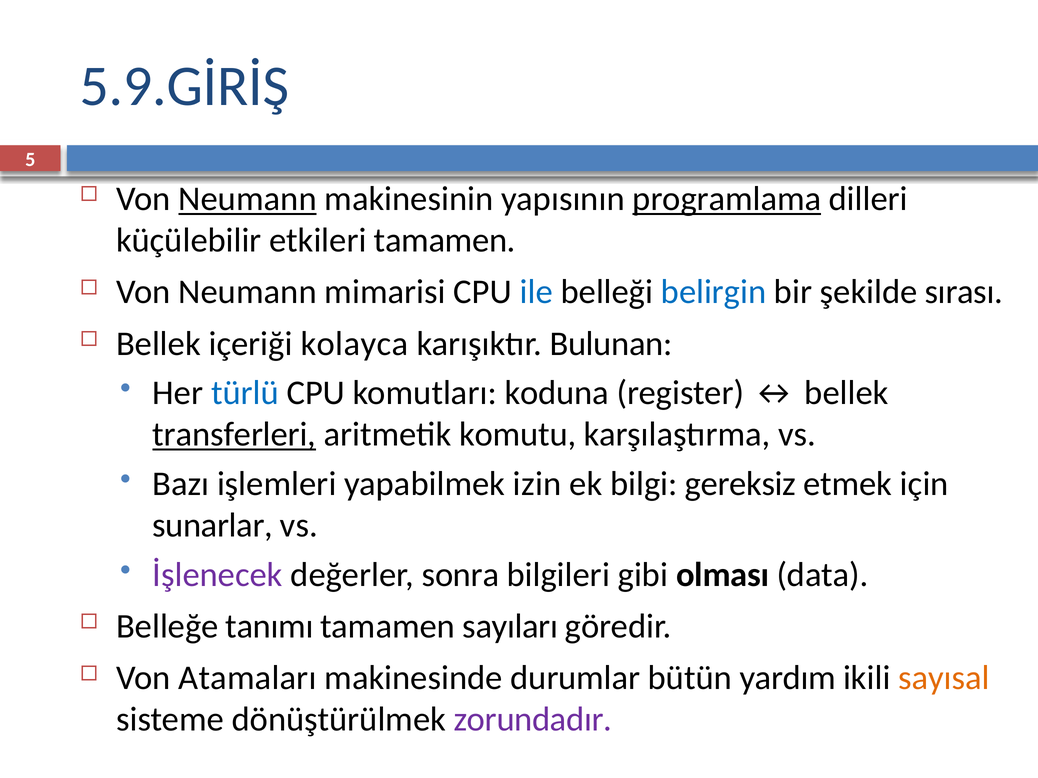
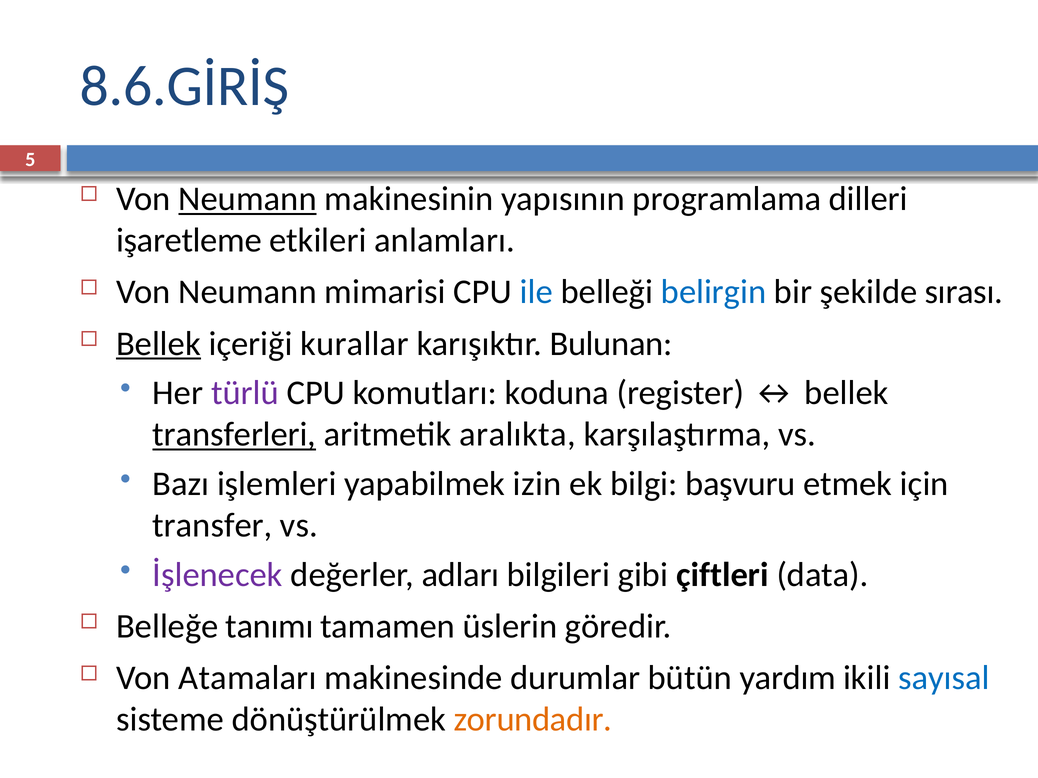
5.9.GİRİŞ: 5.9.GİRİŞ -> 8.6.GİRİŞ (184, 86)
programlama underline: present -> none (727, 199)
küçülebilir: küçülebilir -> işaretleme (189, 241)
etkileri tamamen: tamamen -> anlamları (445, 241)
Bellek underline: none -> present (158, 344)
kolayca: kolayca -> kurallar (354, 344)
türlü colour: blue -> purple (245, 393)
komutu: komutu -> aralıkta (518, 435)
gereksiz: gereksiz -> başvuru (741, 484)
sunarlar: sunarlar -> transfer (212, 526)
sonra: sonra -> adları (460, 575)
olması: olması -> çiftleri (722, 575)
sayıları: sayıları -> üslerin (510, 627)
sayısal colour: orange -> blue (944, 678)
zorundadır colour: purple -> orange (533, 720)
